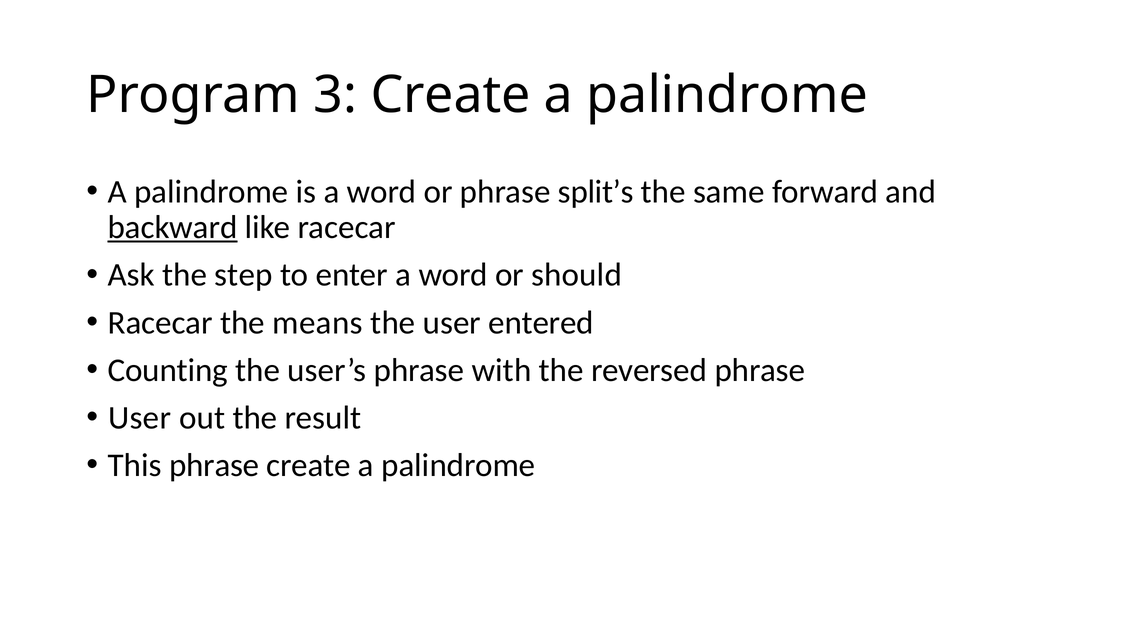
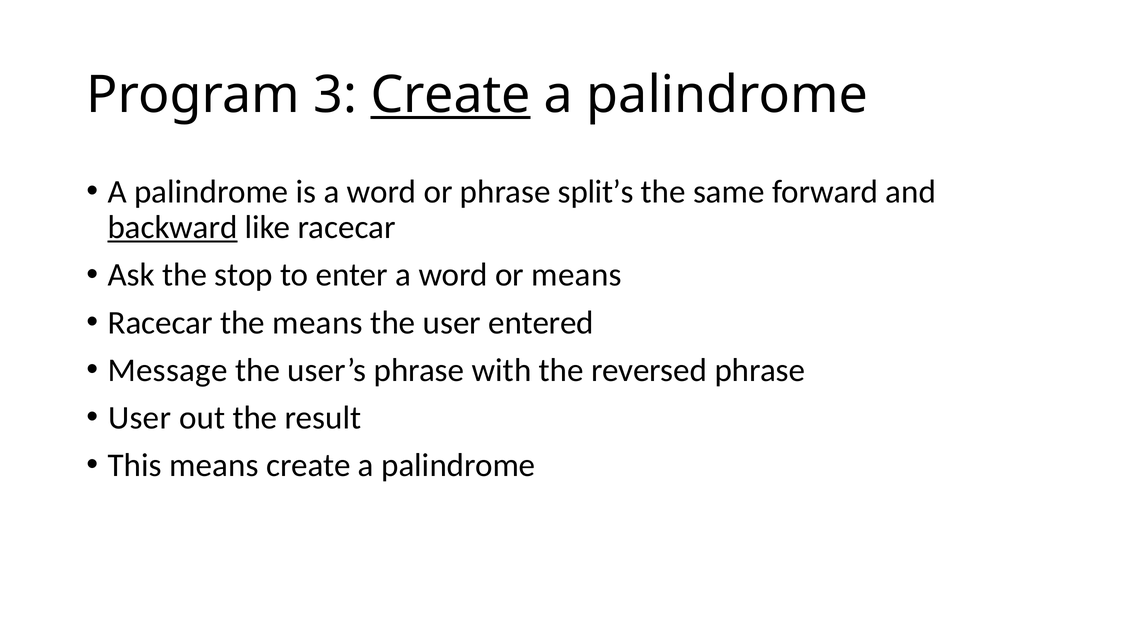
Create underline: none -> present (450, 95)
step: step -> stop (244, 275)
or should: should -> means (577, 275)
Counting: Counting -> Message (168, 370)
This phrase: phrase -> means (214, 465)
